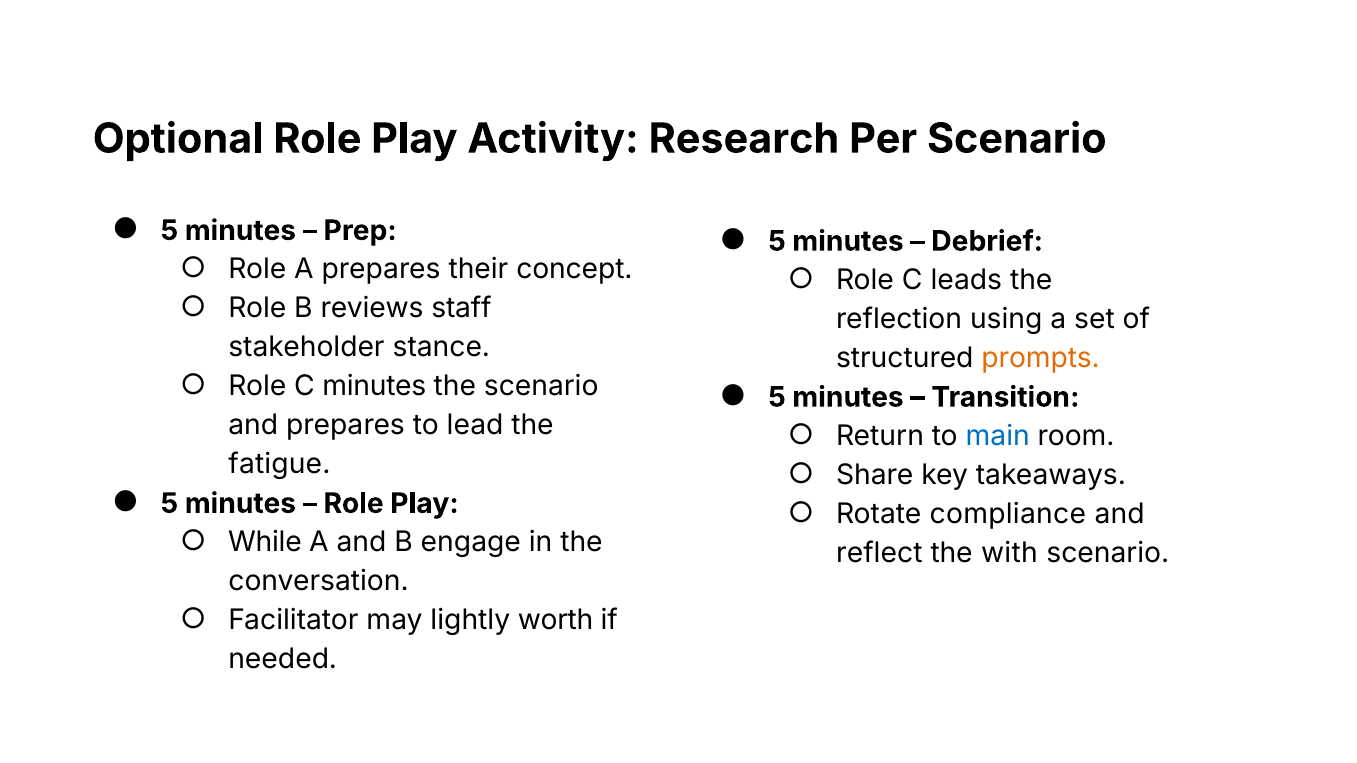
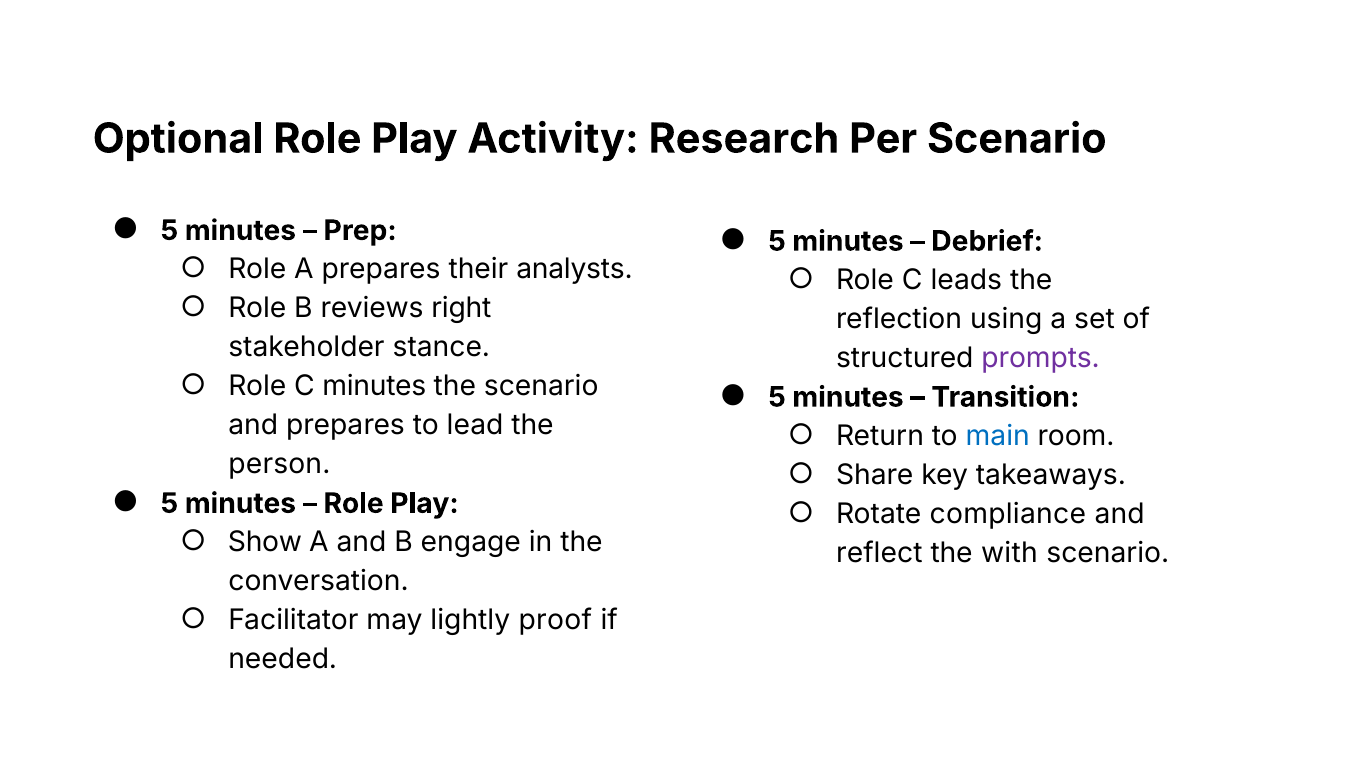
concept: concept -> analysts (574, 270)
staff: staff -> right (461, 309)
prompts colour: orange -> purple (1041, 358)
fatigue: fatigue -> person (279, 465)
While: While -> Show (265, 543)
worth: worth -> proof (555, 621)
